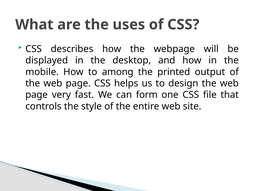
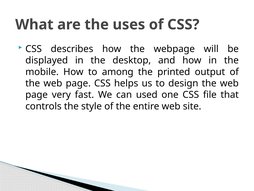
form: form -> used (147, 95)
